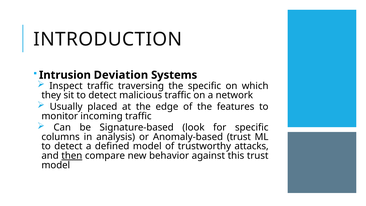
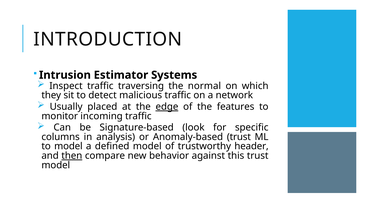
Deviation: Deviation -> Estimator (121, 75)
the specific: specific -> normal (204, 86)
edge underline: none -> present (167, 107)
detect: detect -> model (68, 146)
attacks: attacks -> header (252, 146)
